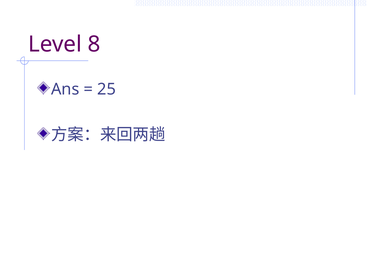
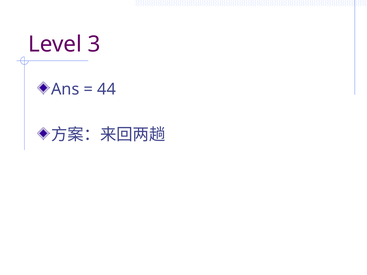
8: 8 -> 3 (94, 44)
25: 25 -> 44 (107, 89)
